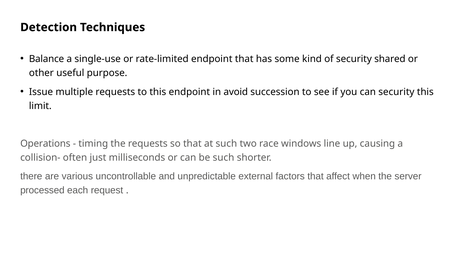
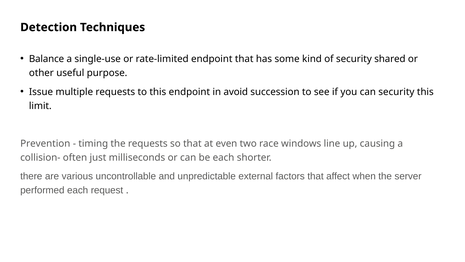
Operations: Operations -> Prevention (45, 143)
at such: such -> even (226, 143)
be such: such -> each (223, 157)
processed: processed -> performed (42, 190)
